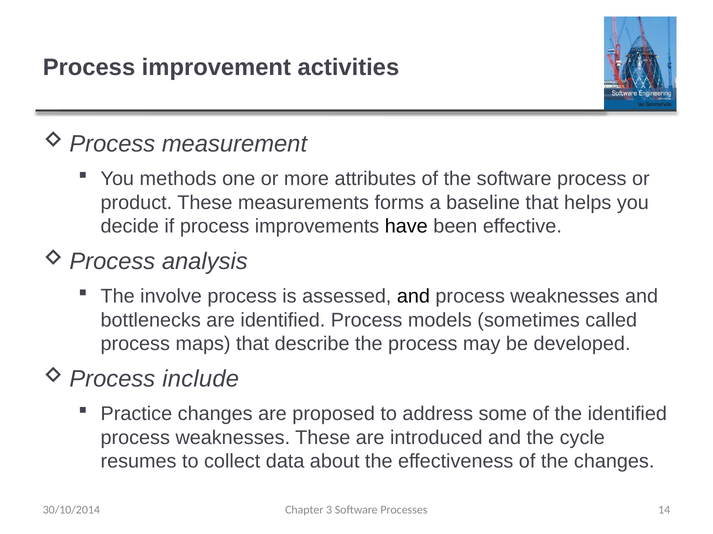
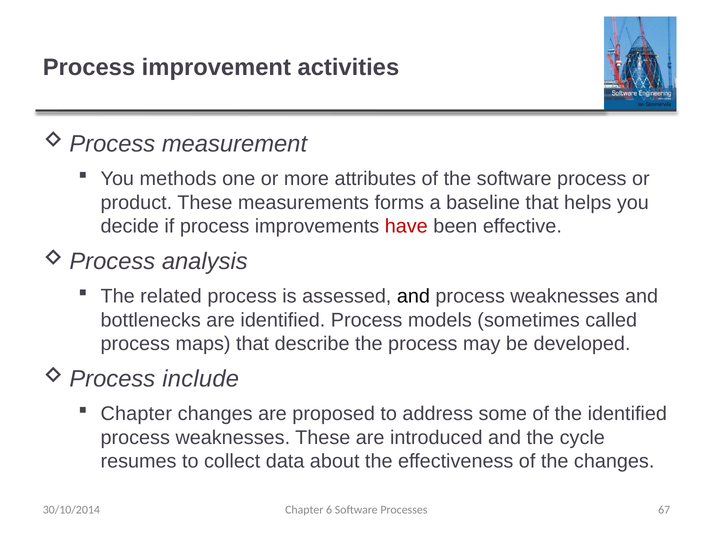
have colour: black -> red (406, 227)
involve: involve -> related (171, 297)
Practice: Practice -> Chapter (136, 414)
3: 3 -> 6 (329, 511)
14: 14 -> 67 (664, 511)
